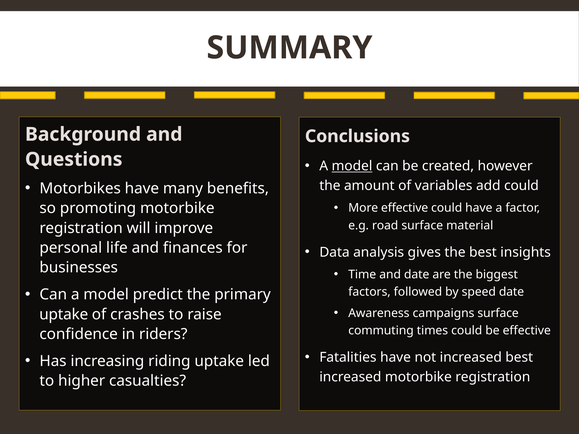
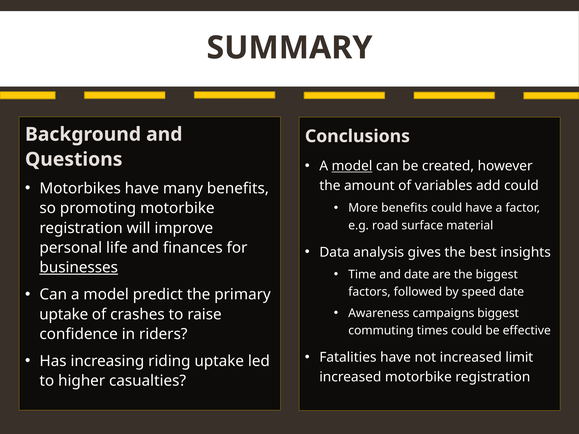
More effective: effective -> benefits (405, 208)
businesses underline: none -> present (79, 268)
campaigns surface: surface -> biggest (498, 313)
increased best: best -> limit (519, 358)
